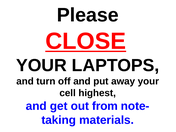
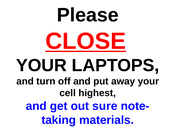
from: from -> sure (105, 106)
